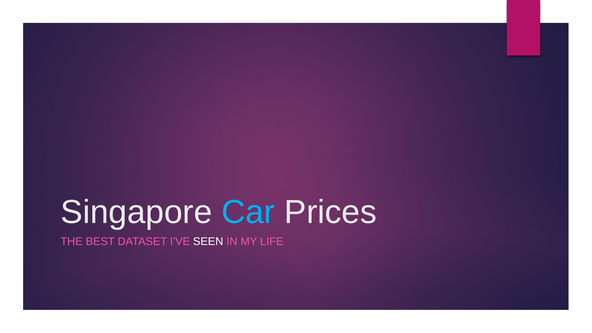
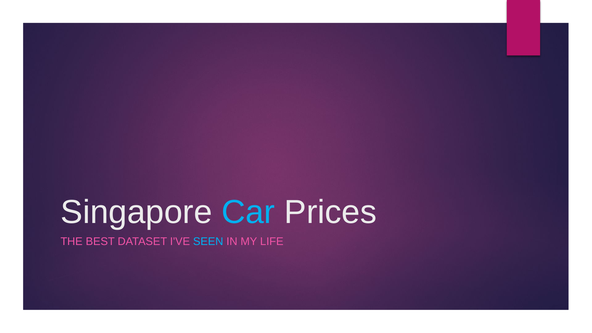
SEEN colour: white -> light blue (208, 242)
